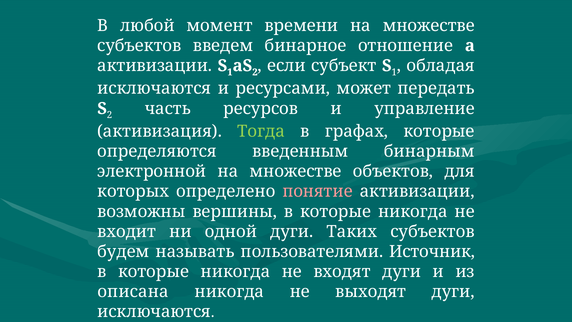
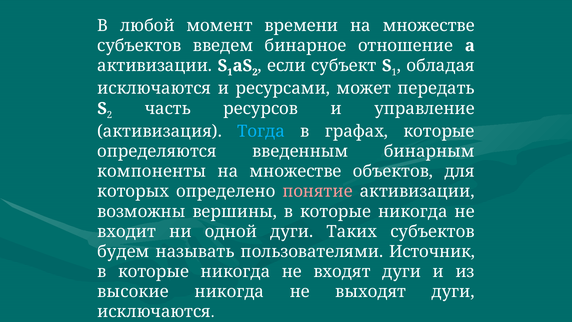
Тогда colour: light green -> light blue (261, 131)
электронной: электронной -> компоненты (152, 171)
описана: описана -> высокие (133, 291)
